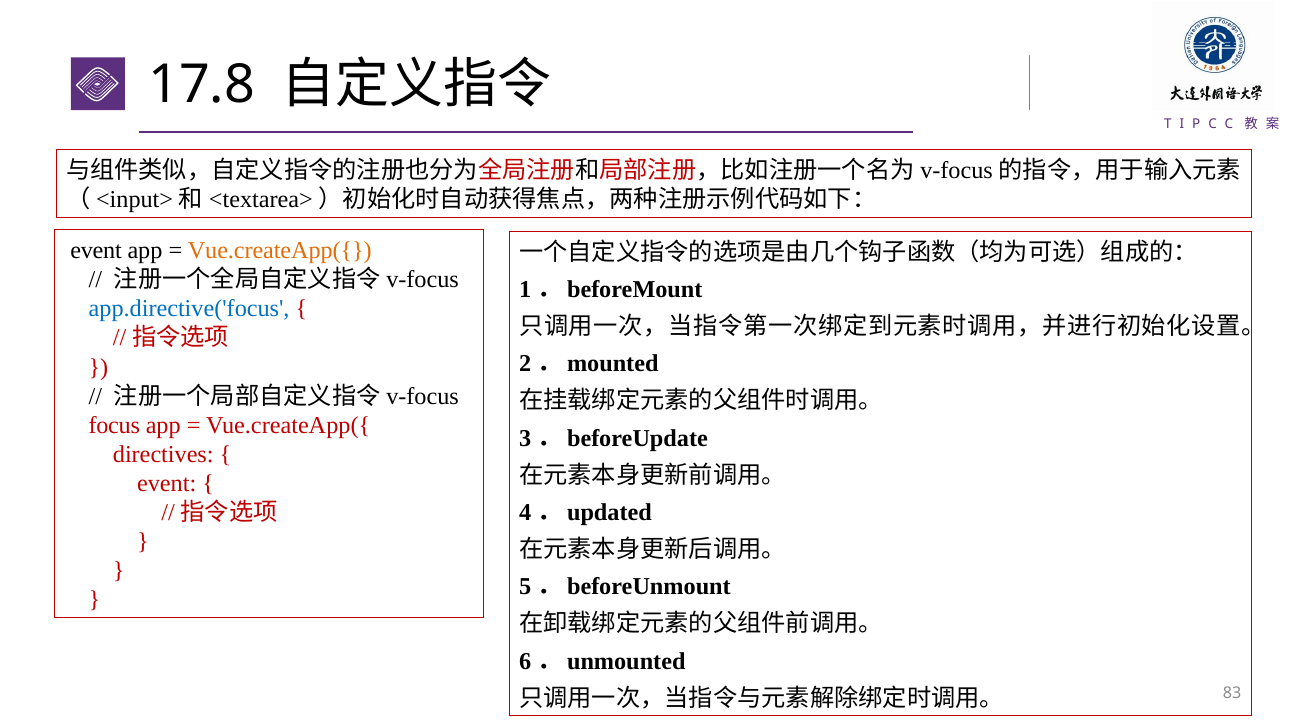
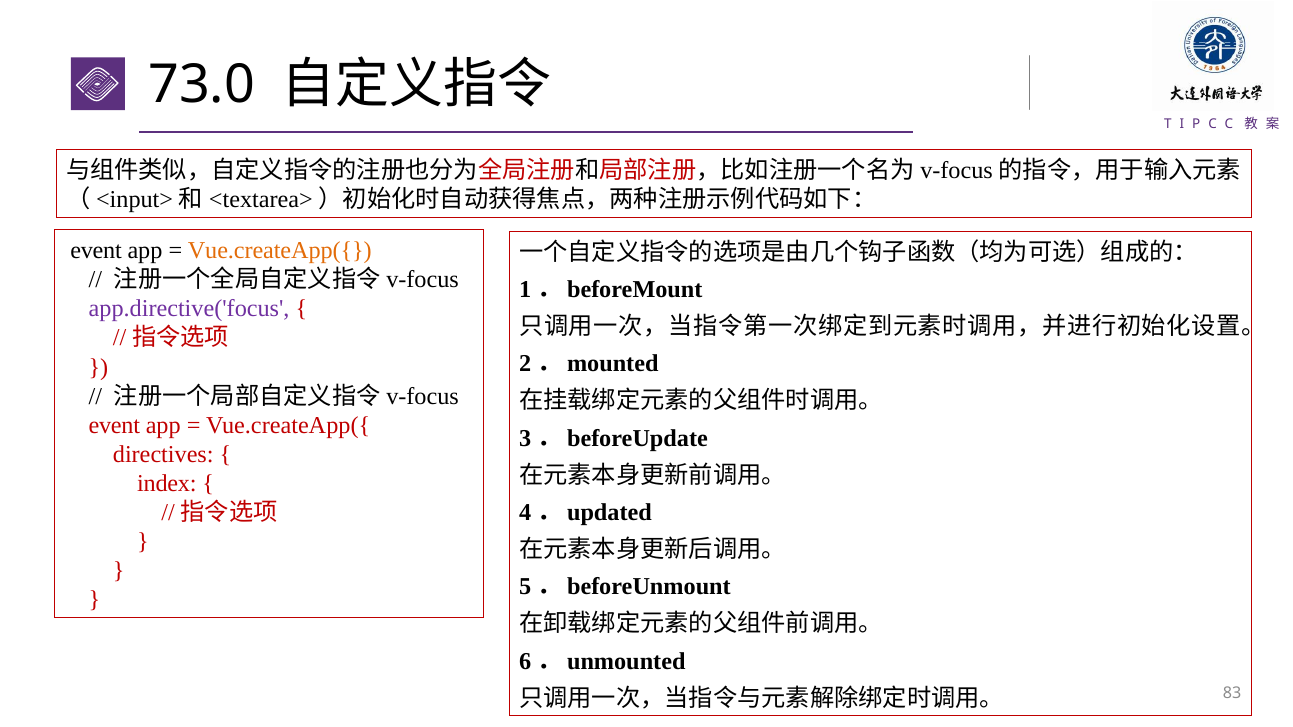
17.8: 17.8 -> 73.0 (202, 85)
app.directive('focus colour: blue -> purple (189, 309)
focus: focus -> event (114, 425)
event: event -> index (167, 484)
